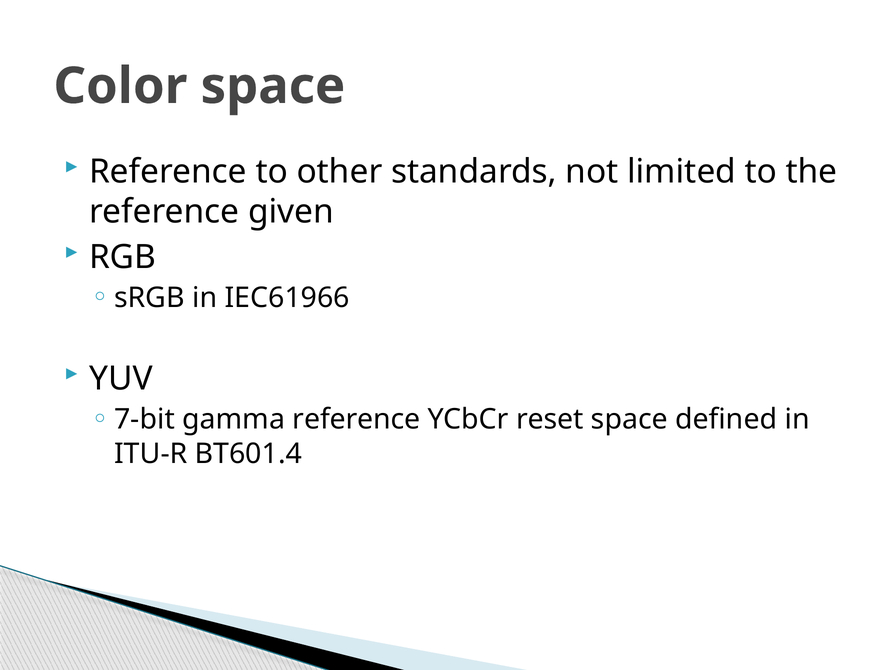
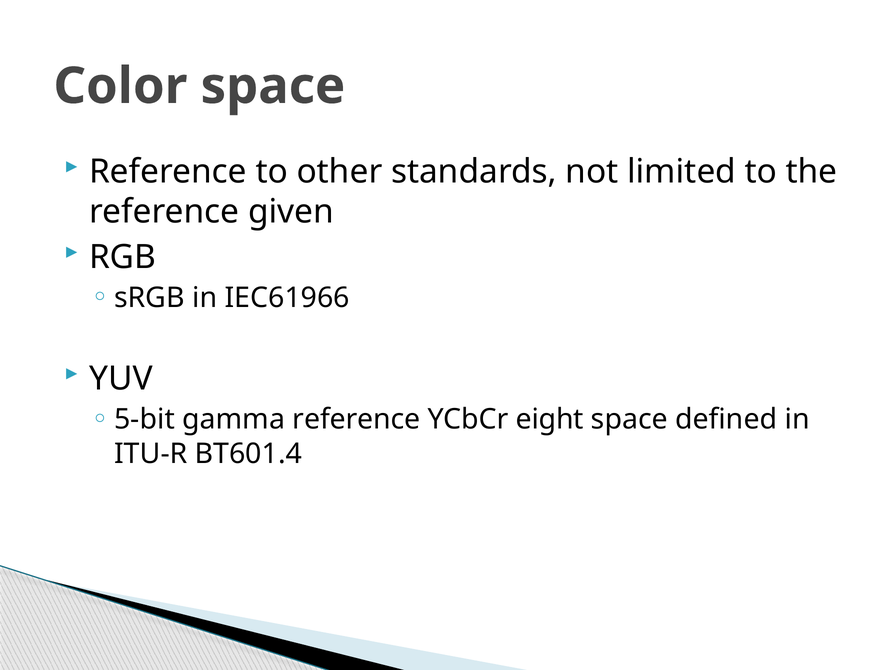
7-bit: 7-bit -> 5-bit (144, 419)
reset: reset -> eight (550, 419)
